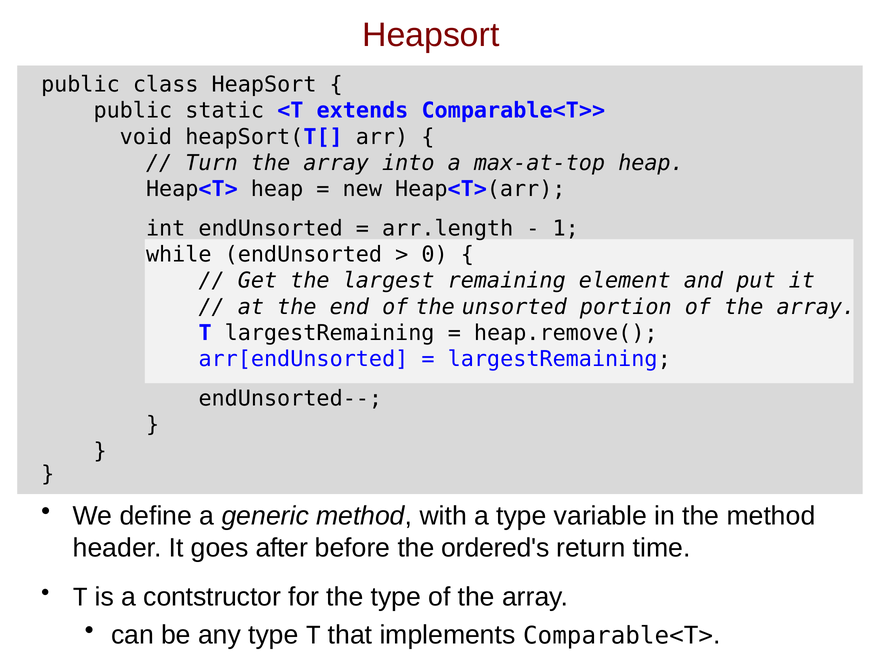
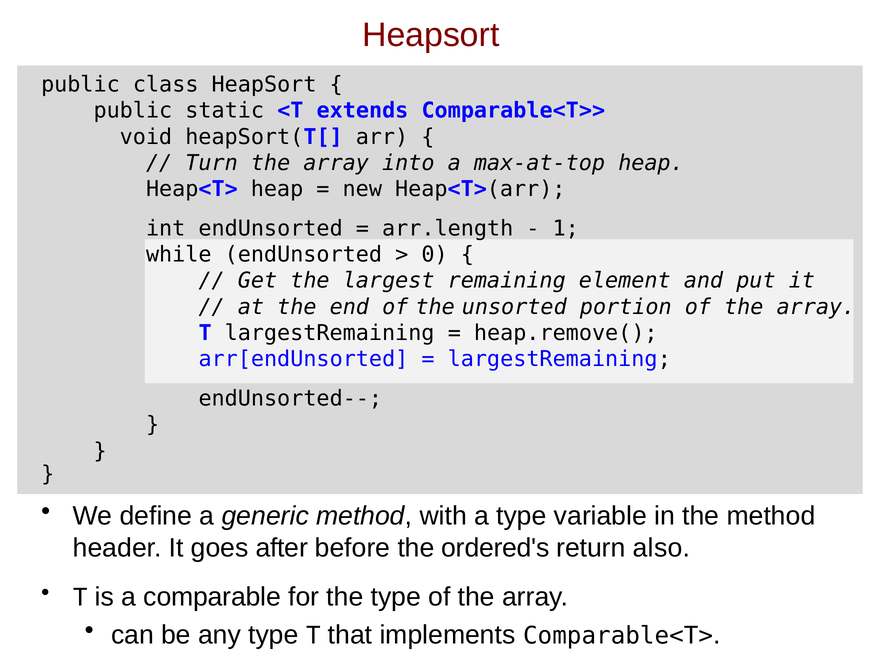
time: time -> also (661, 548)
contstructor: contstructor -> comparable (212, 597)
